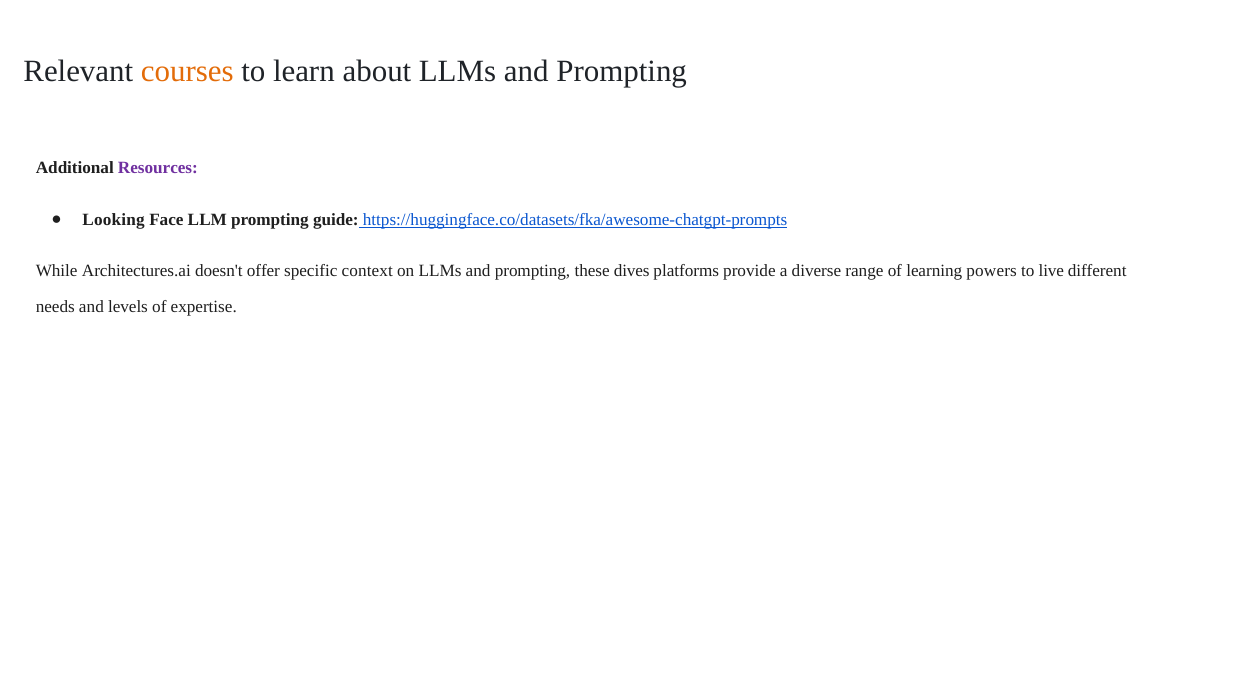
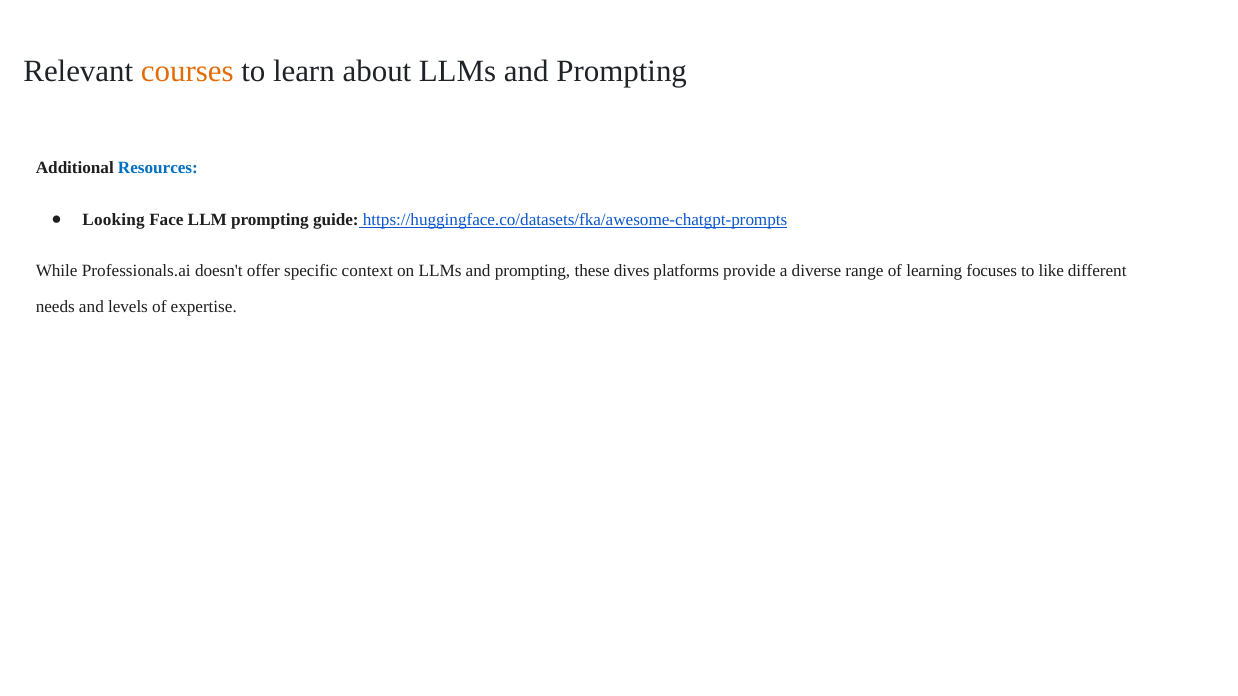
Resources colour: purple -> blue (158, 168)
Architectures.ai: Architectures.ai -> Professionals.ai (136, 271)
powers: powers -> focuses (992, 271)
live: live -> like (1051, 271)
